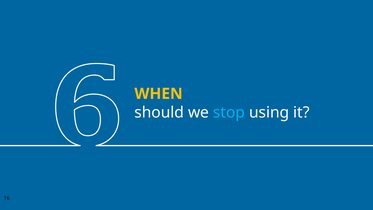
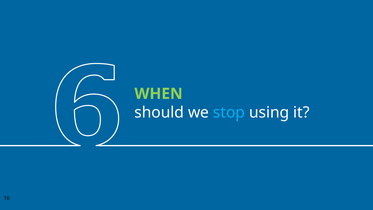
WHEN colour: yellow -> light green (159, 94)
